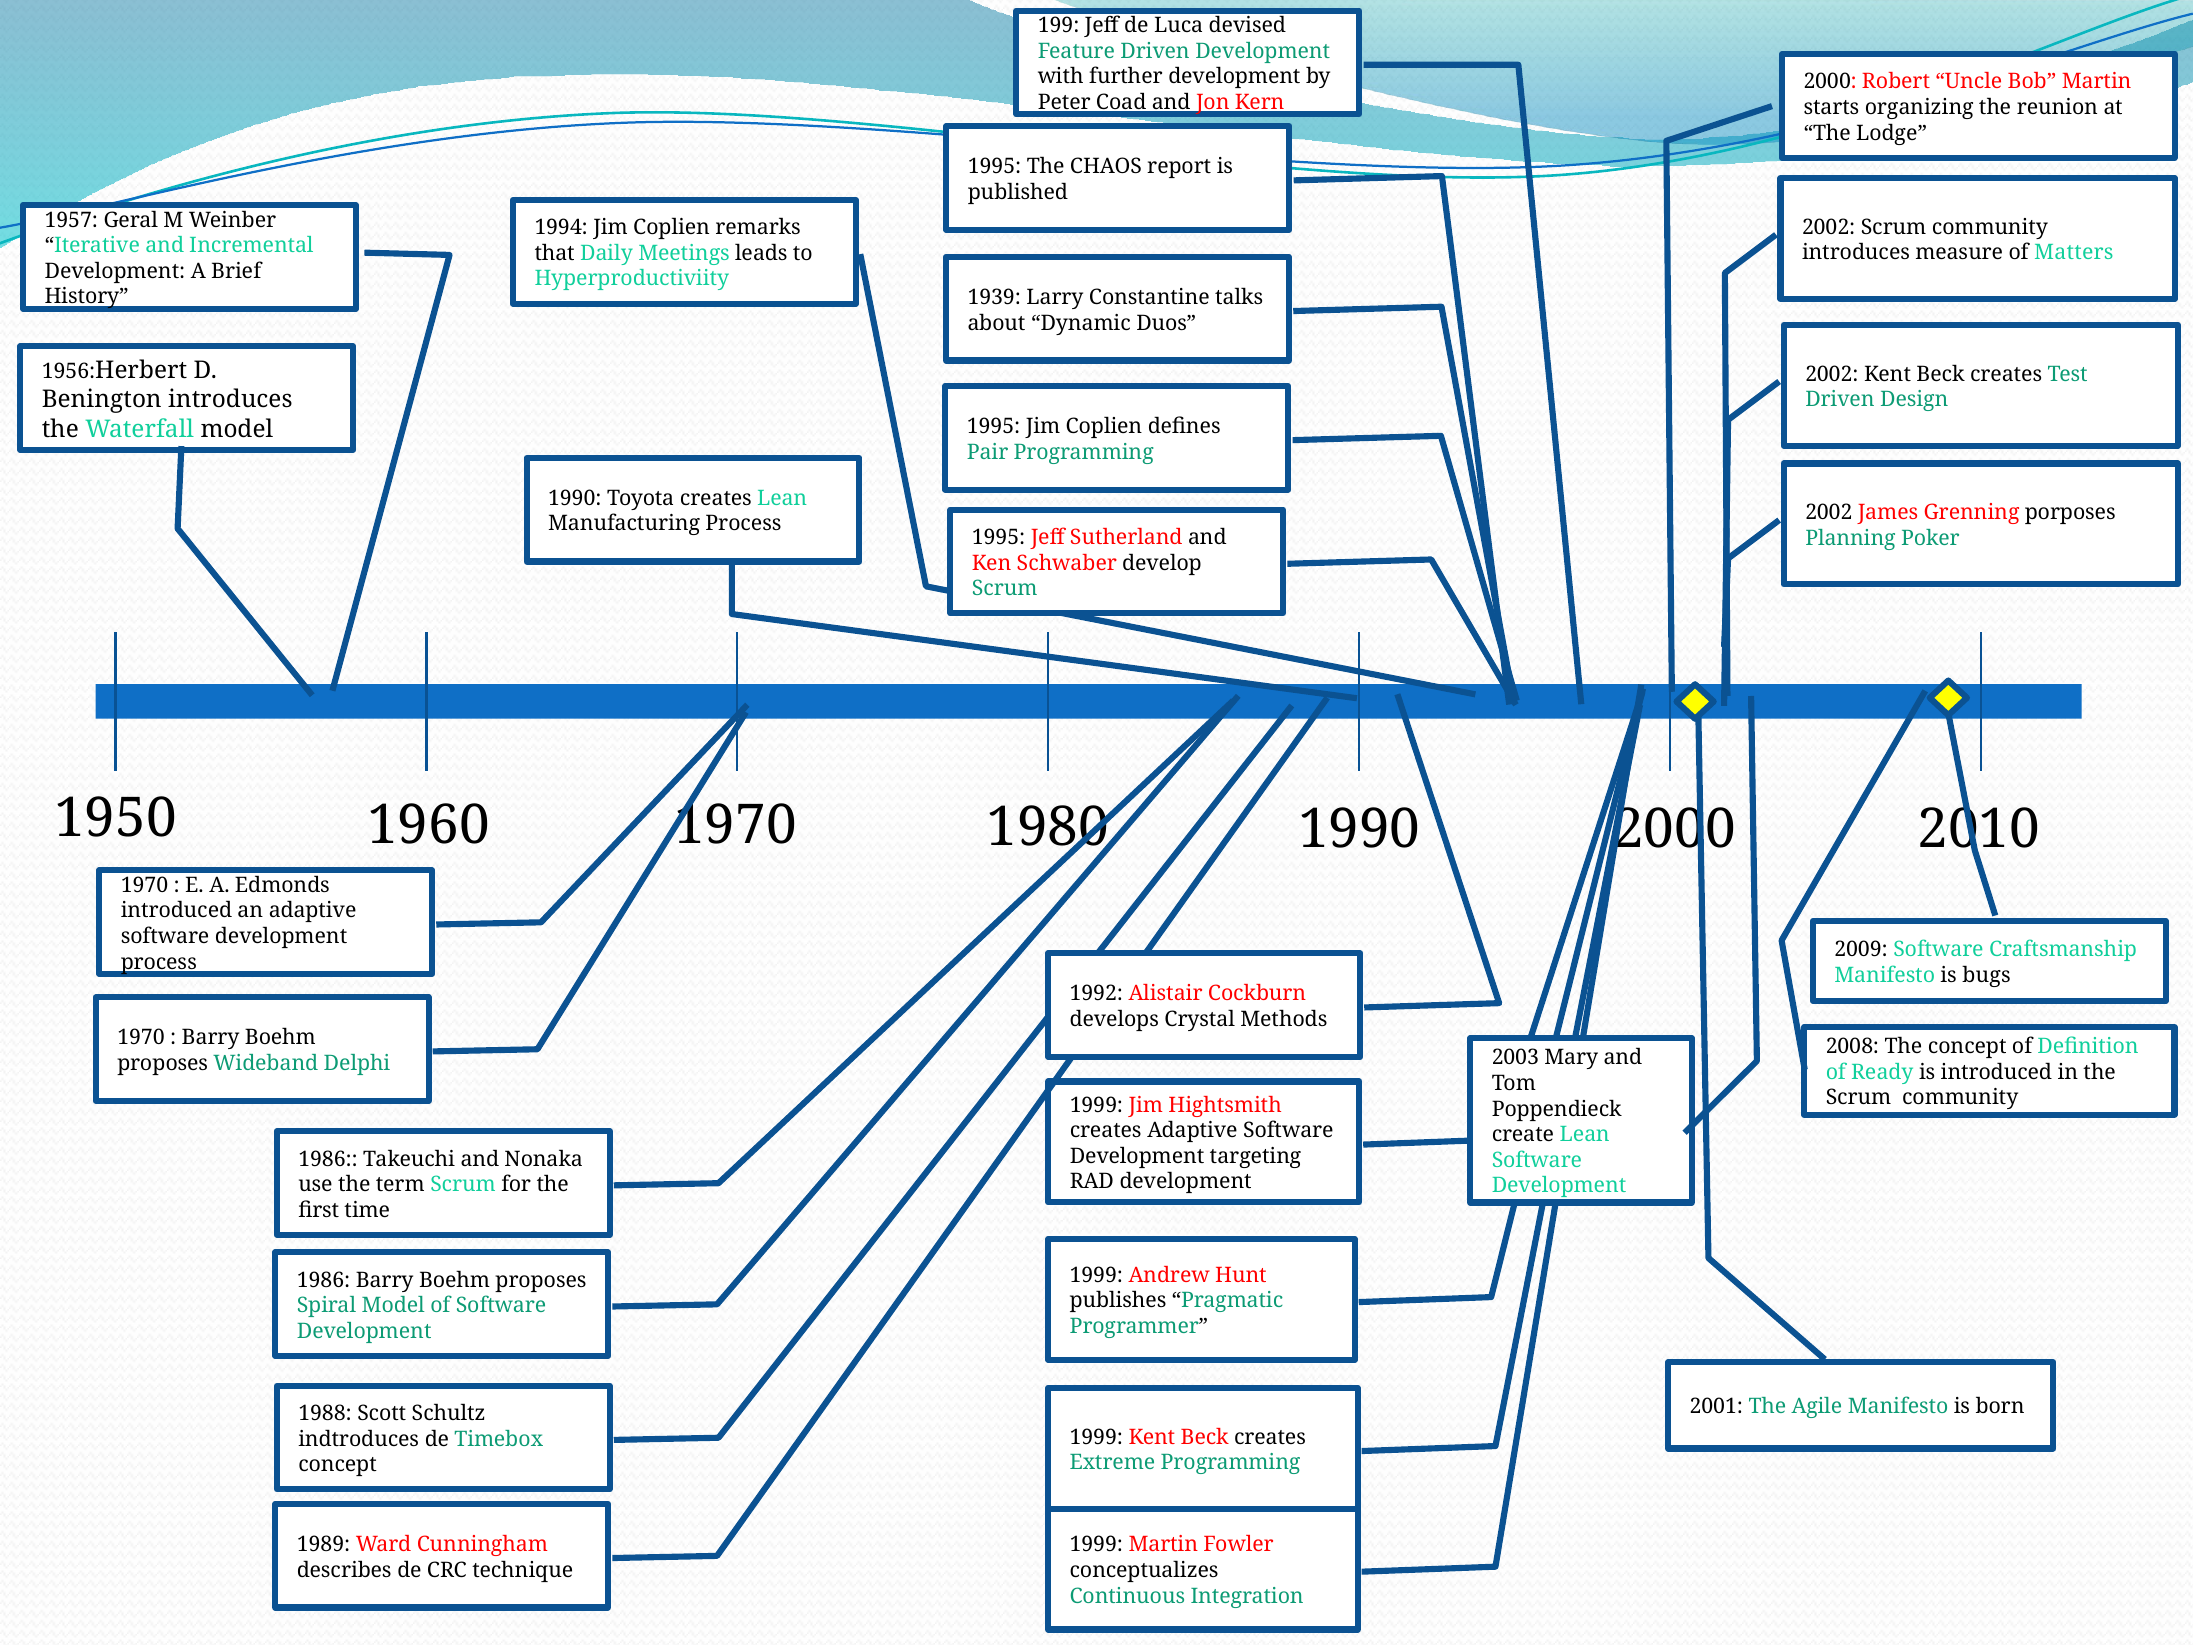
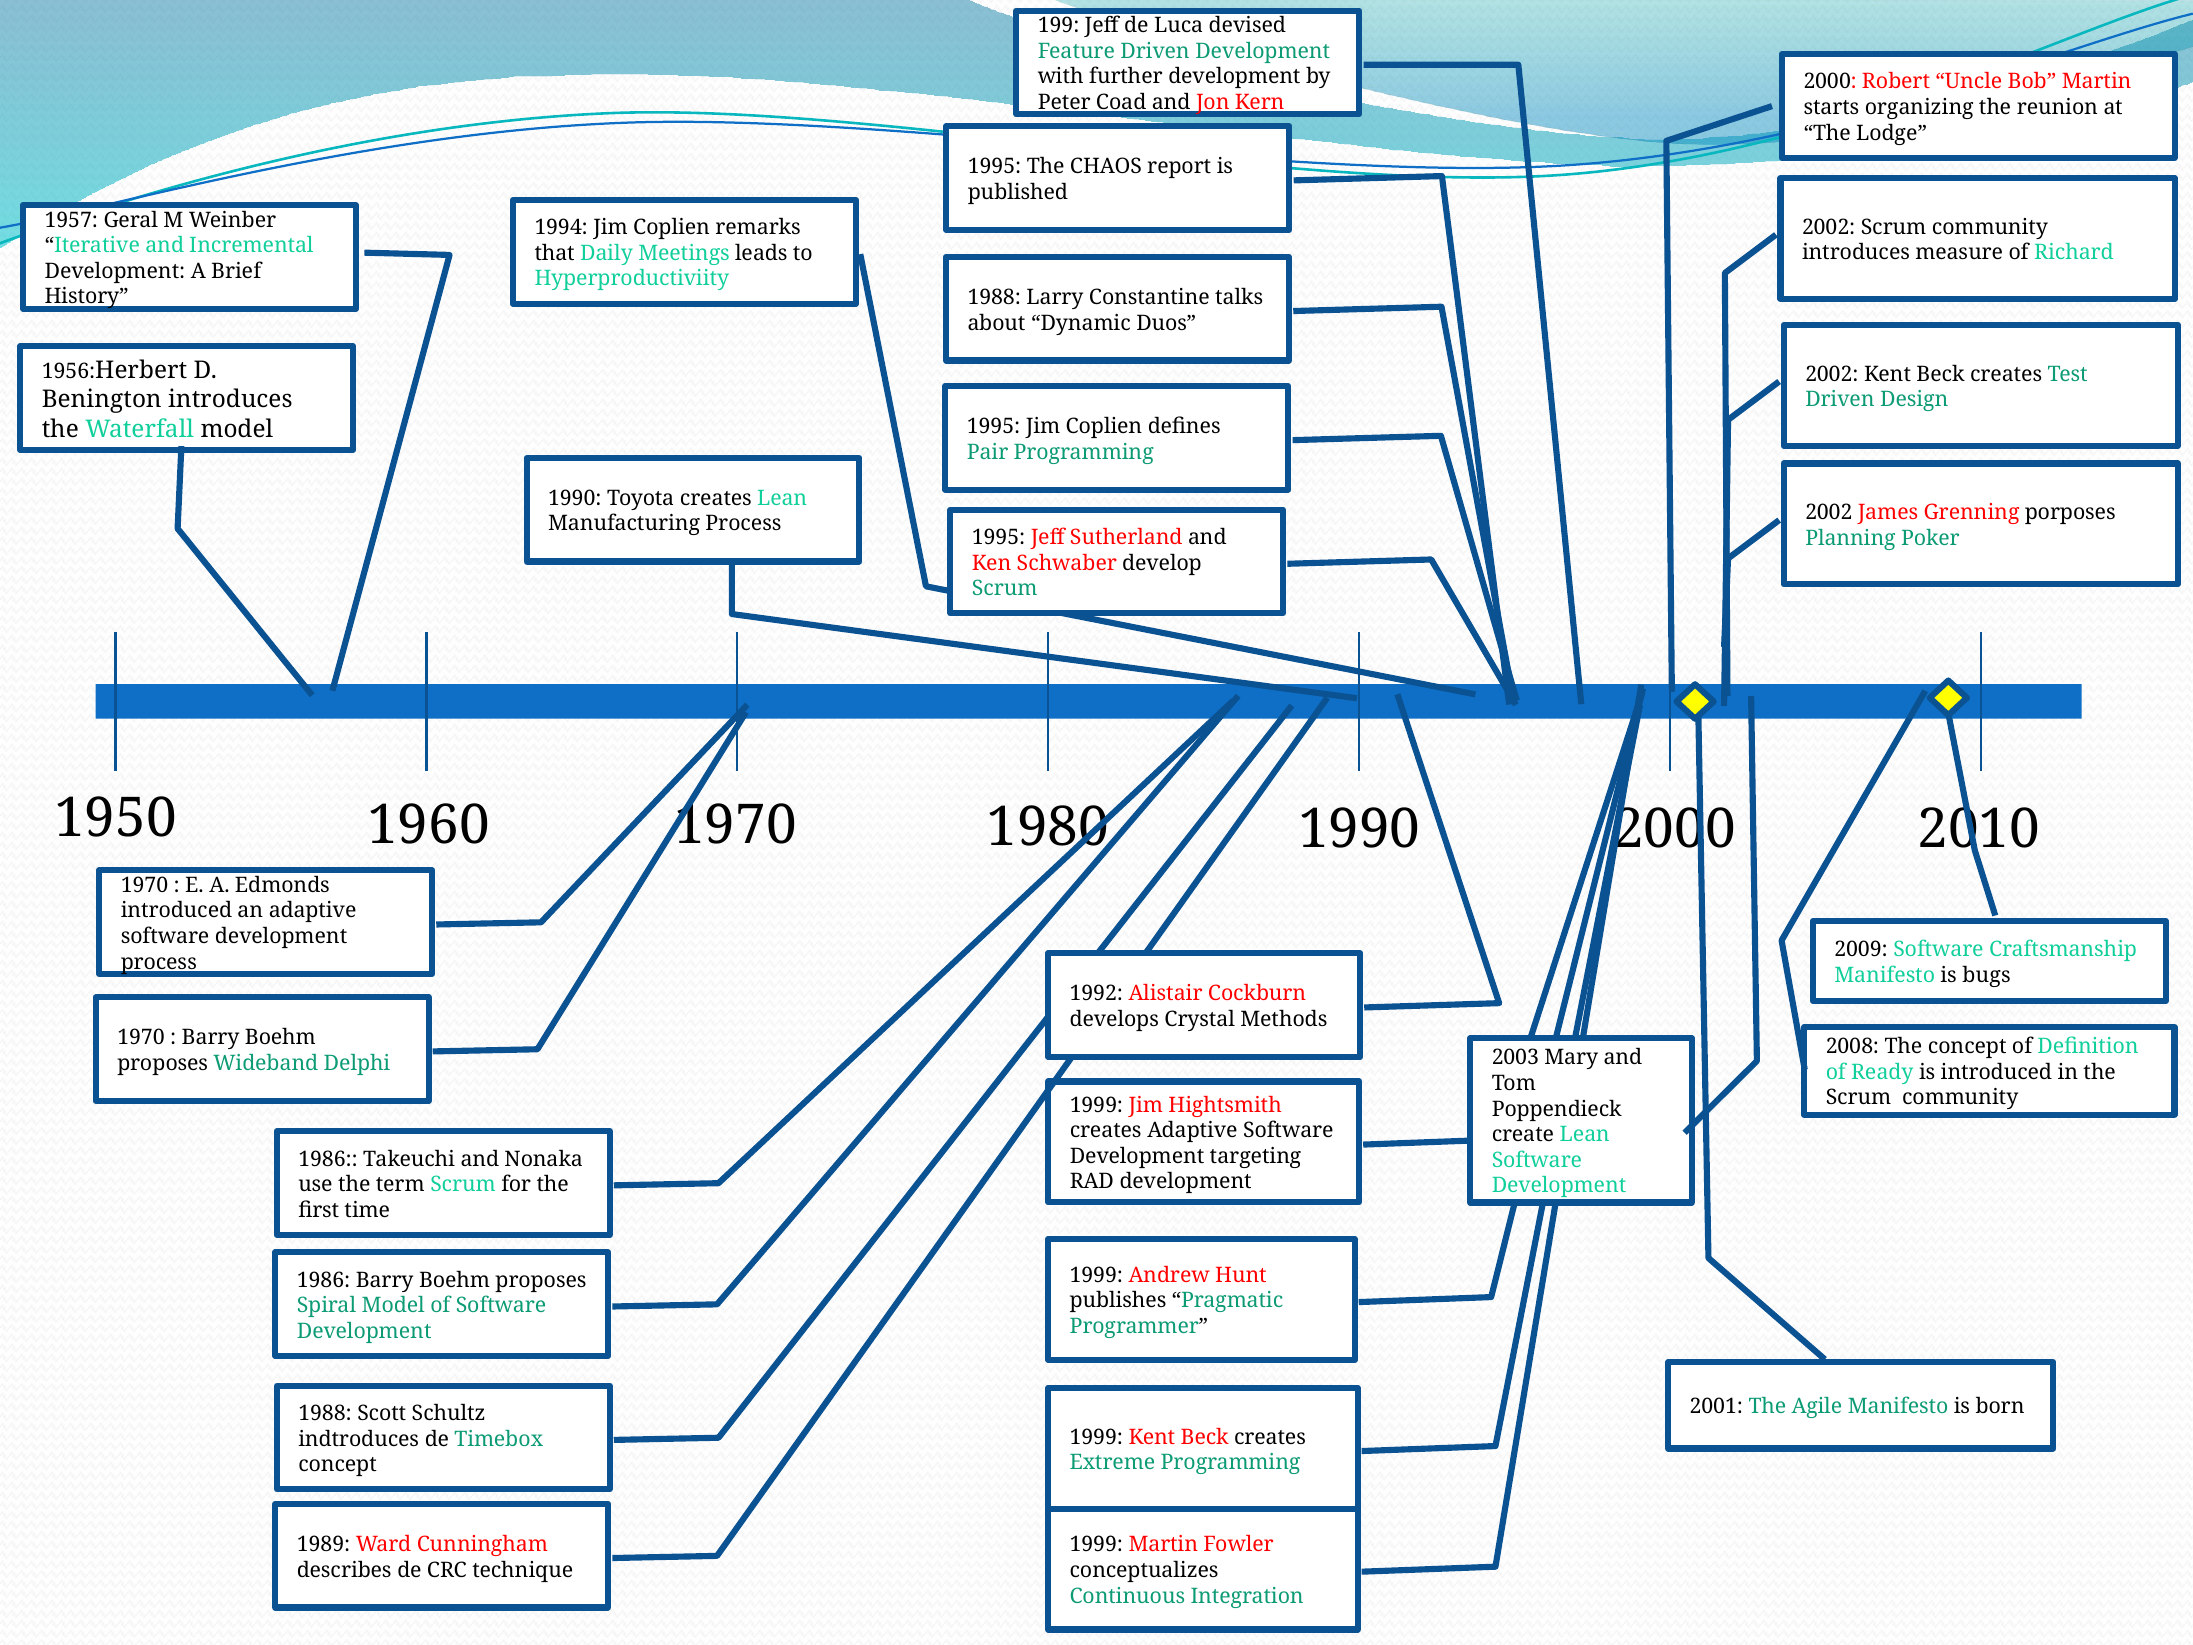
Matters: Matters -> Richard (2074, 253)
1939: 1939 -> 1988 (994, 297)
